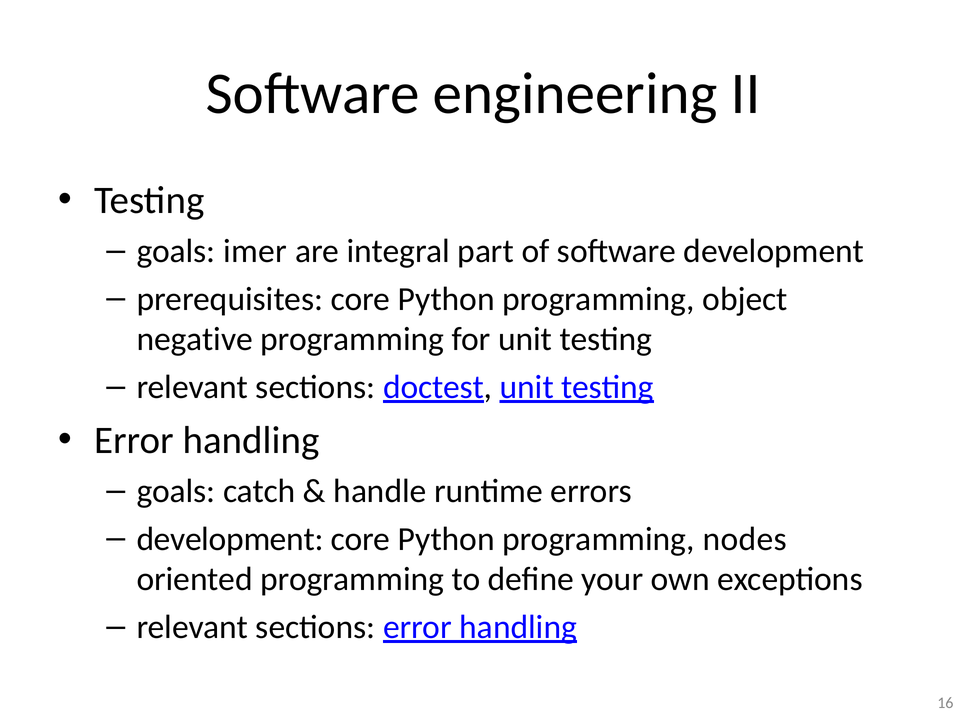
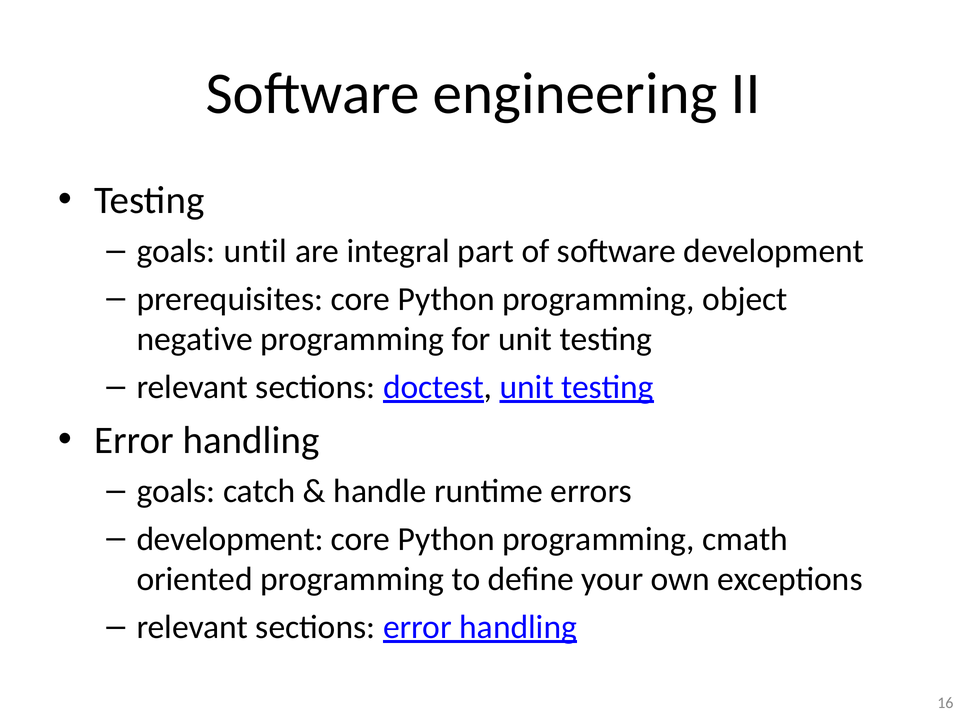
imer: imer -> until (255, 251)
nodes: nodes -> cmath (745, 538)
